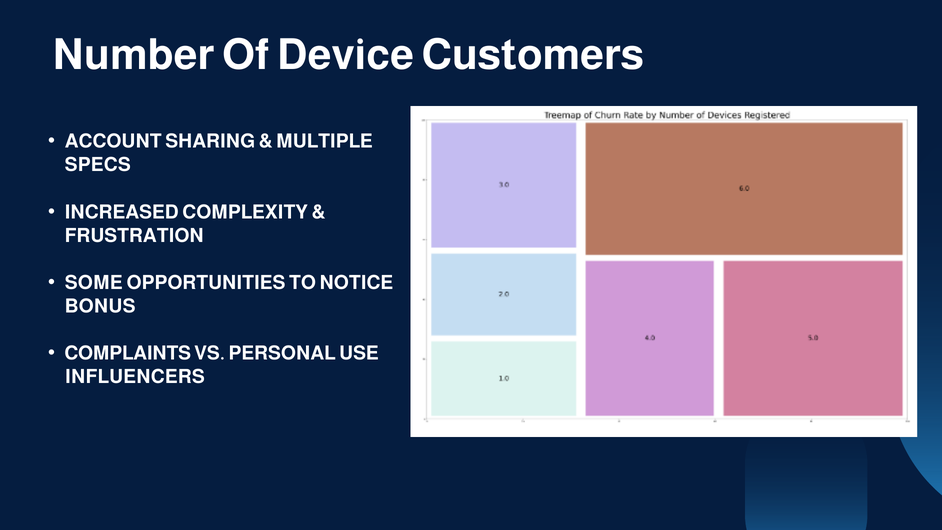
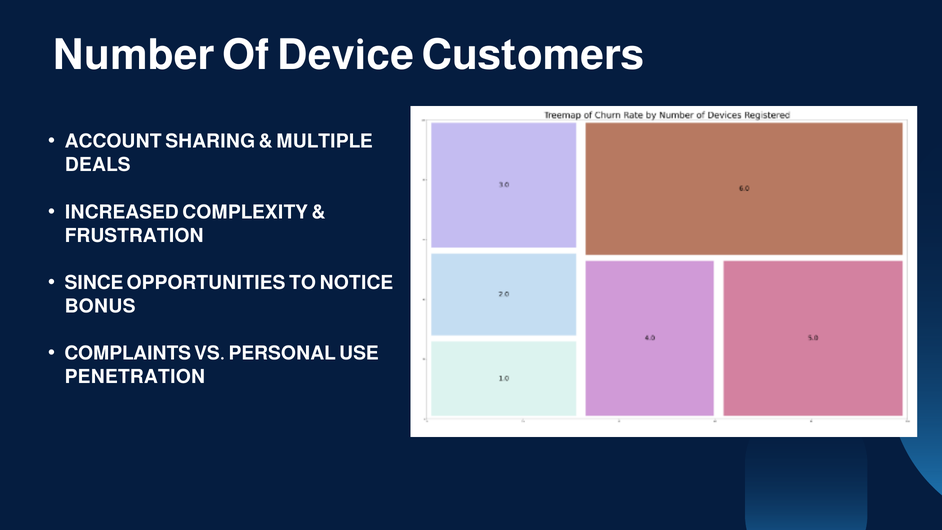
SPECS: SPECS -> DEALS (98, 165)
SOME: SOME -> SINCE (94, 283)
INFLUENCERS: INFLUENCERS -> PENETRATION (135, 377)
